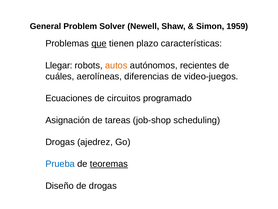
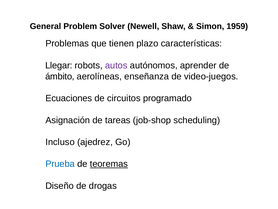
que underline: present -> none (99, 43)
autos colour: orange -> purple (116, 65)
recientes: recientes -> aprender (198, 65)
cuáles: cuáles -> ámbito (60, 76)
diferencias: diferencias -> enseñanza (147, 76)
Drogas: Drogas -> Incluso (60, 142)
